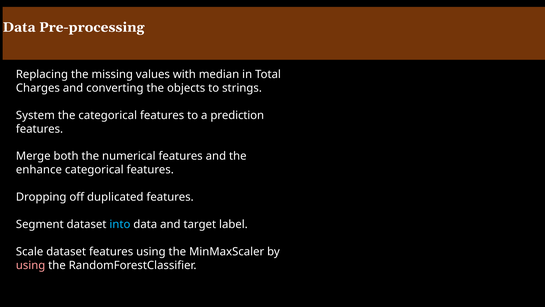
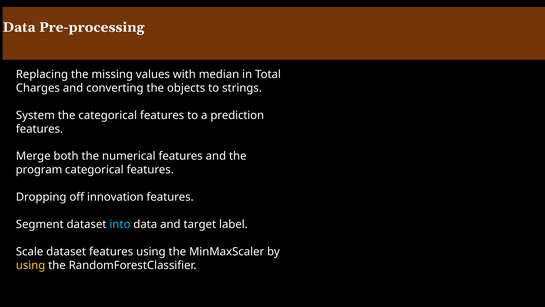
enhance: enhance -> program (39, 170)
duplicated: duplicated -> innovation (115, 197)
using colour: pink -> yellow (31, 265)
